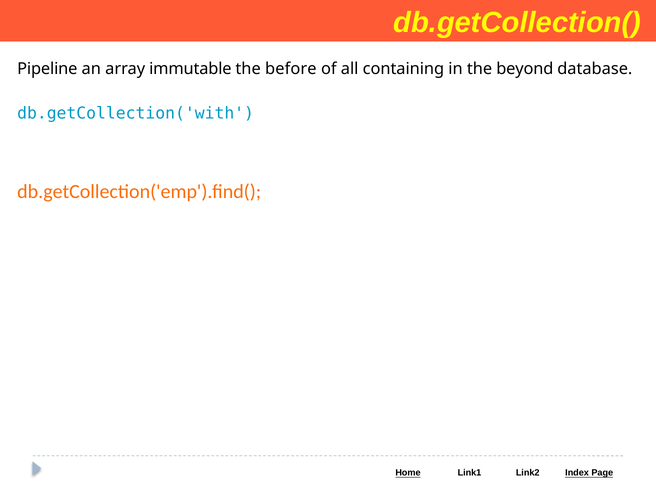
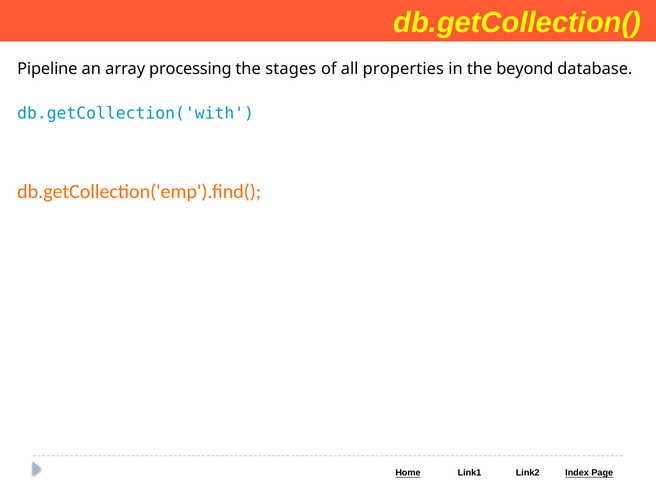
immutable: immutable -> processing (190, 69)
before: before -> stages (291, 69)
containing: containing -> properties (403, 69)
